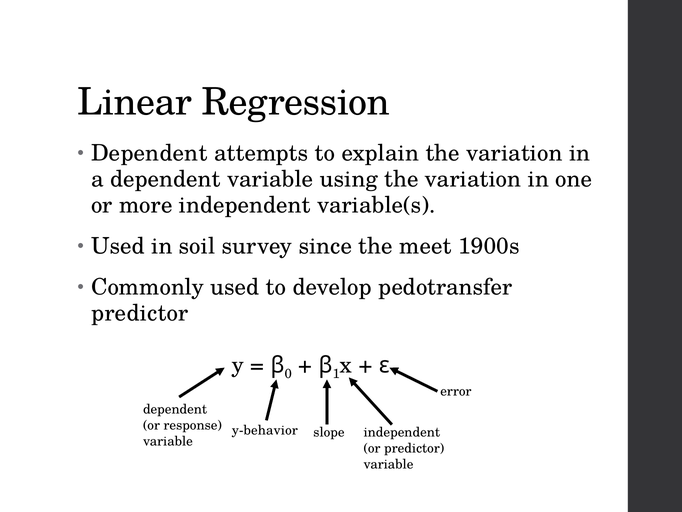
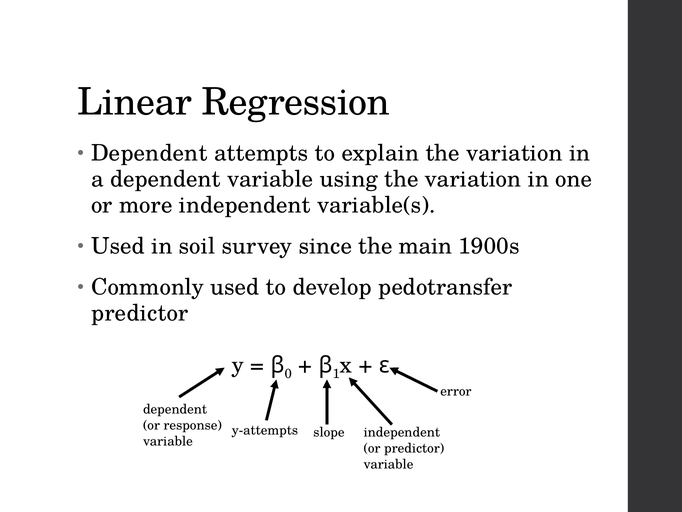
meet: meet -> main (426, 246)
y-behavior: y-behavior -> y-attempts (265, 430)
